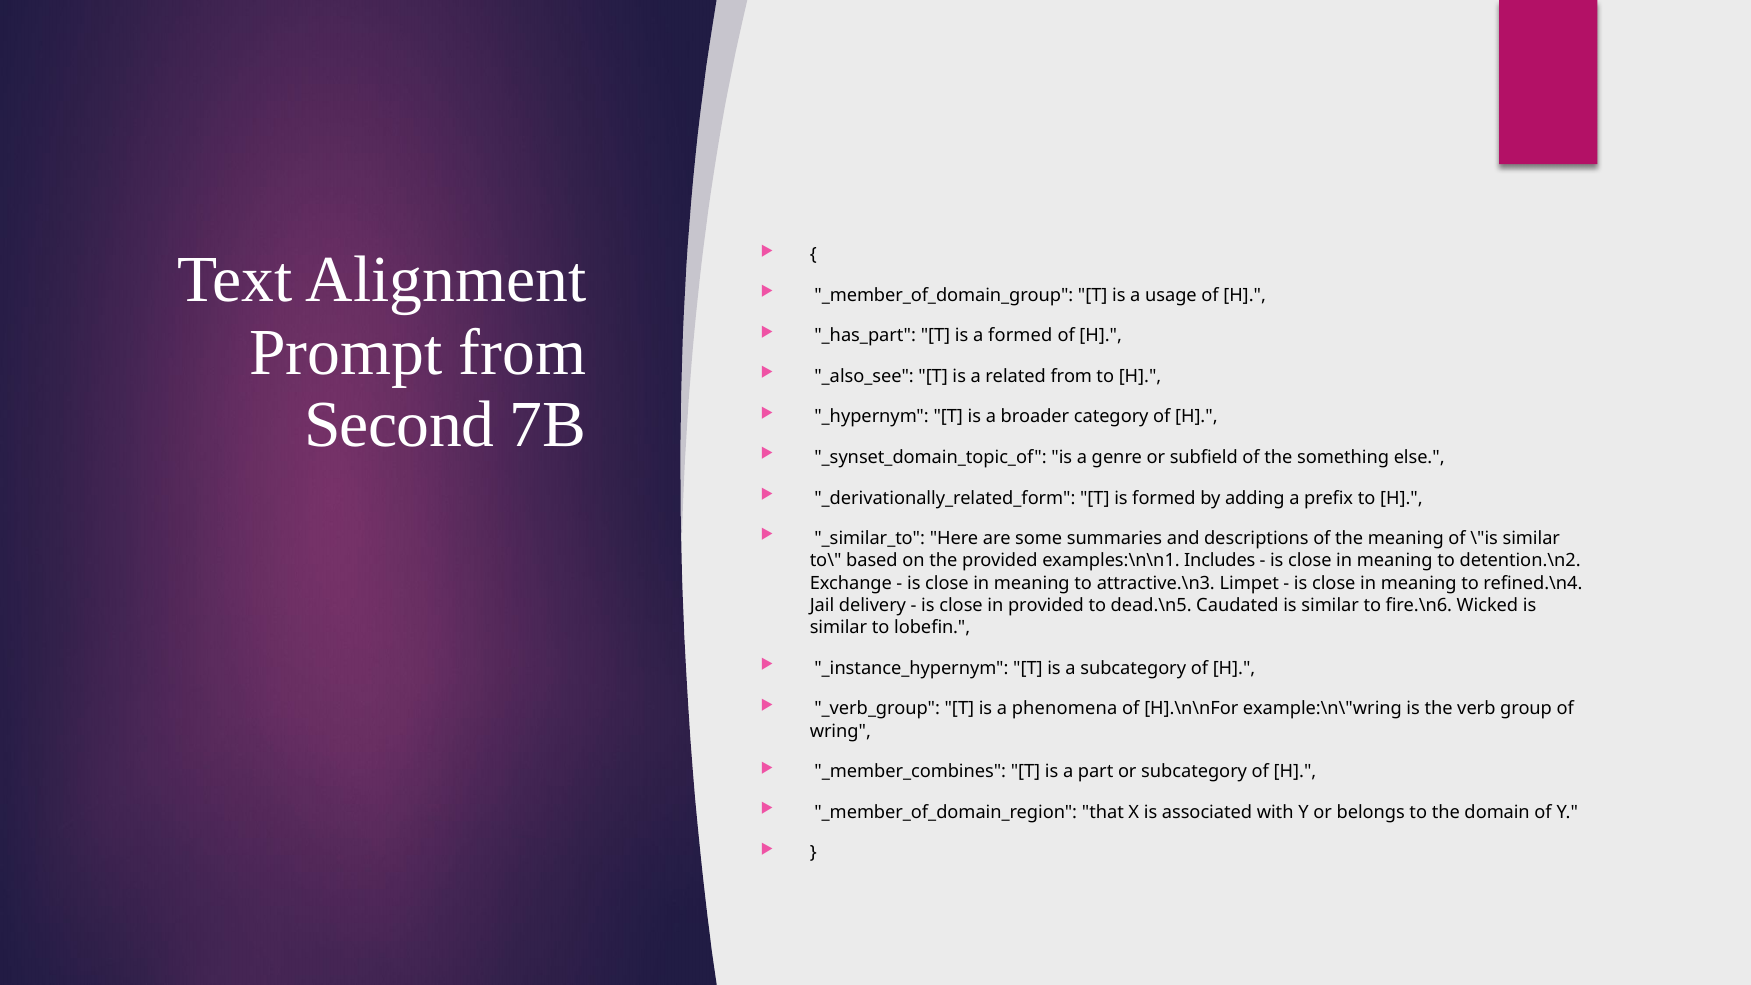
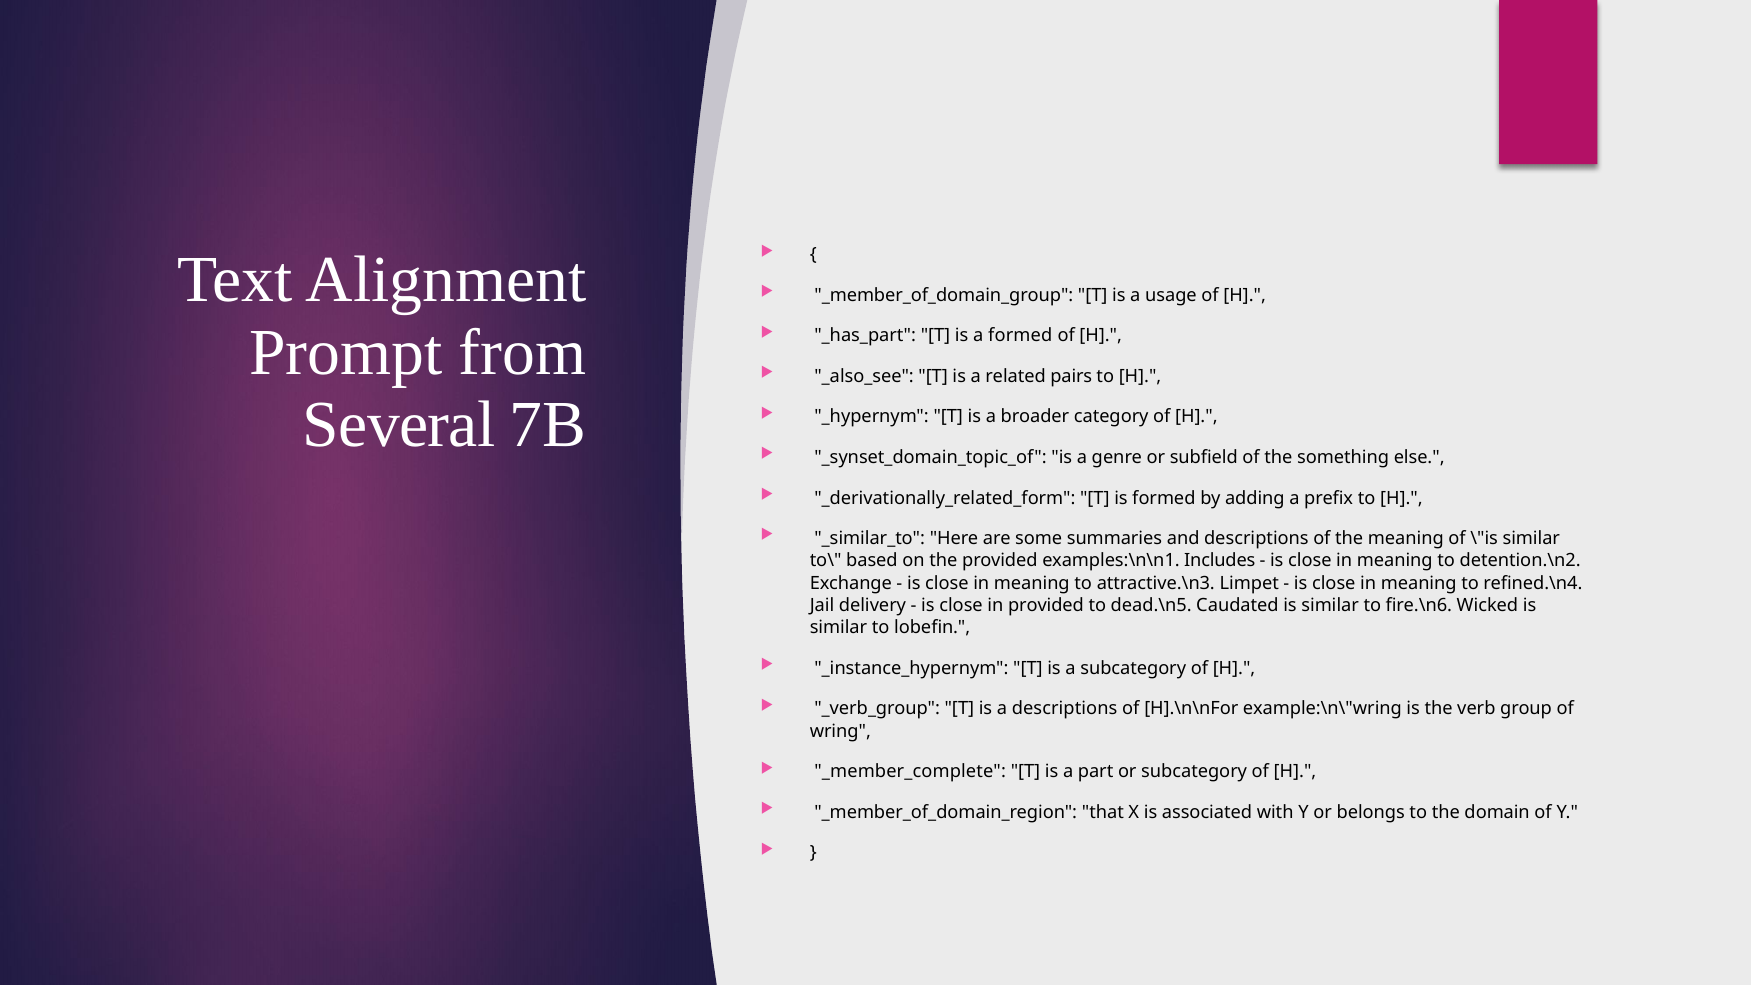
related from: from -> pairs (1071, 376)
Second: Second -> Several (399, 425)
a phenomena: phenomena -> descriptions (1065, 709)
_member_combines: _member_combines -> _member_complete (910, 772)
